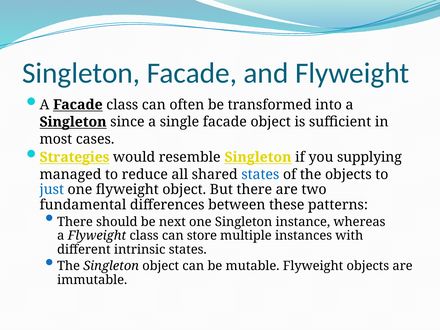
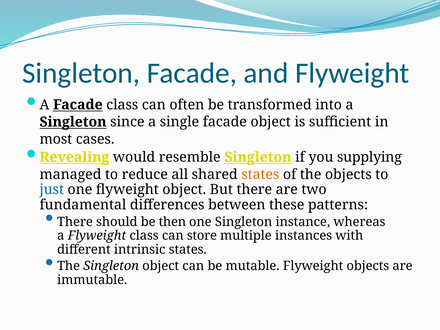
Strategies: Strategies -> Revealing (74, 157)
states colour: blue -> orange (260, 174)
next: next -> then (172, 222)
